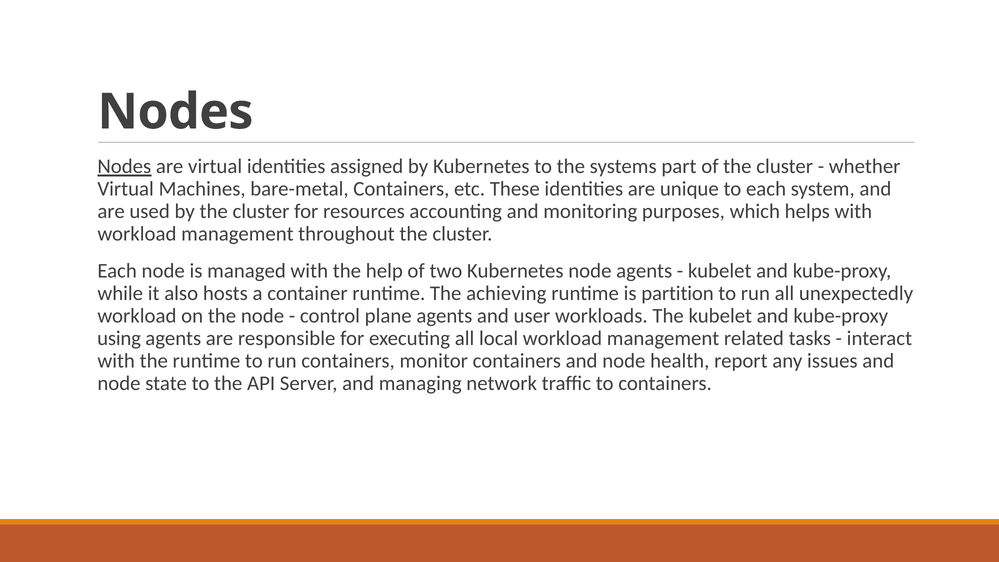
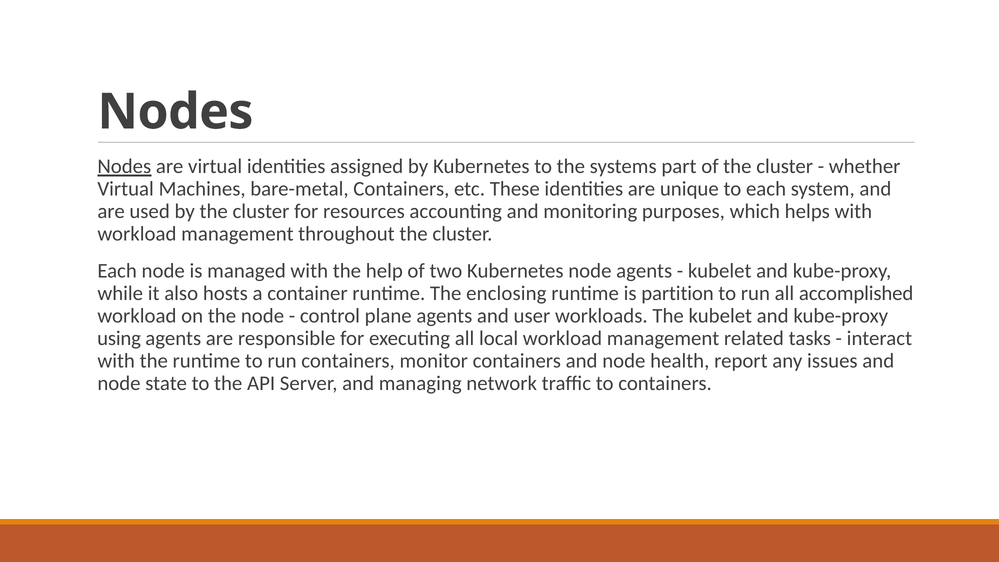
achieving: achieving -> enclosing (506, 294)
unexpectedly: unexpectedly -> accomplished (856, 294)
